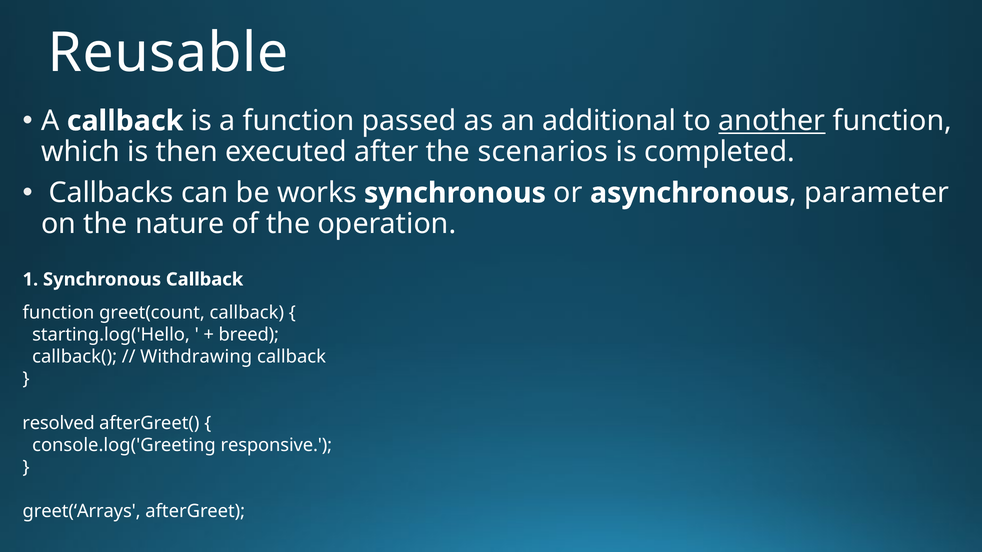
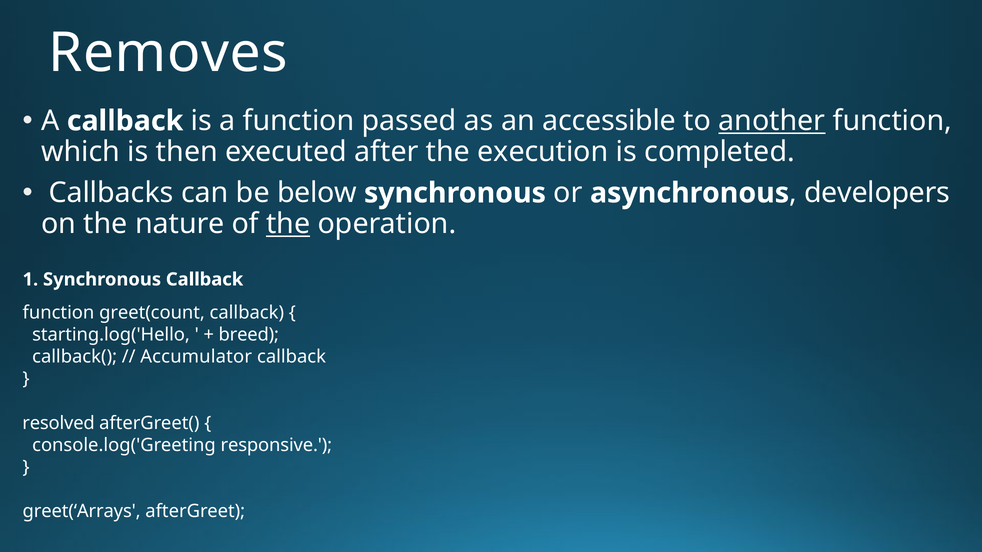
Reusable: Reusable -> Removes (168, 53)
additional: additional -> accessible (609, 121)
scenarios: scenarios -> execution (543, 152)
works: works -> below (317, 193)
parameter: parameter -> developers (877, 193)
the underline: none -> present (288, 224)
Withdrawing: Withdrawing -> Accumulator (196, 357)
